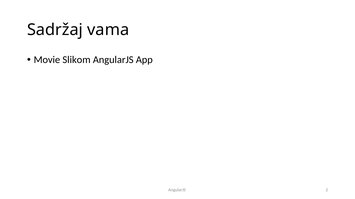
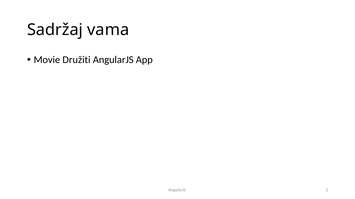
Slikom: Slikom -> Družiti (76, 60)
